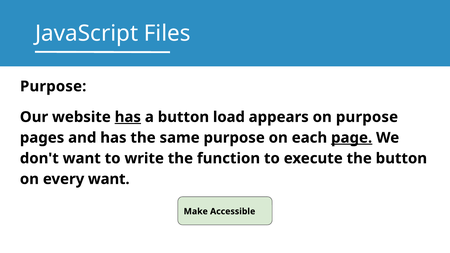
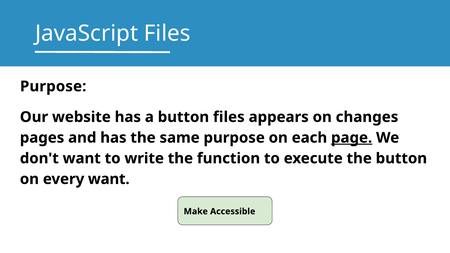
has underline: present -> none (128, 117)
button load: load -> files (229, 117)
on purpose: purpose -> changes (367, 117)
